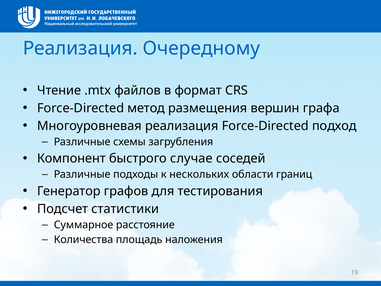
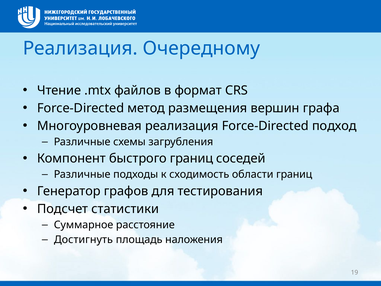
быстрого случае: случае -> границ (192, 158)
нескольких: нескольких -> сходимость (199, 174)
Количества: Количества -> Достигнуть (83, 240)
